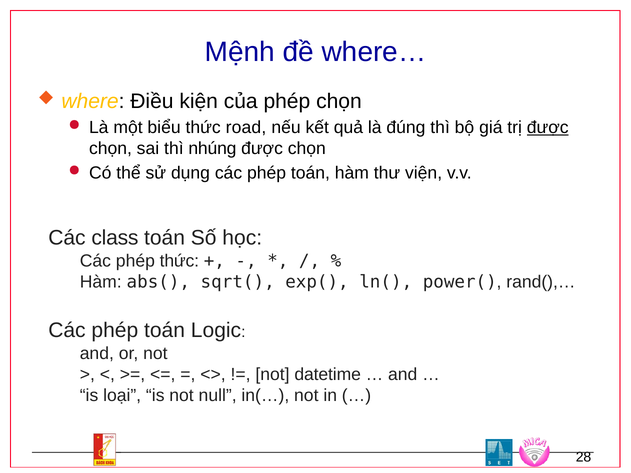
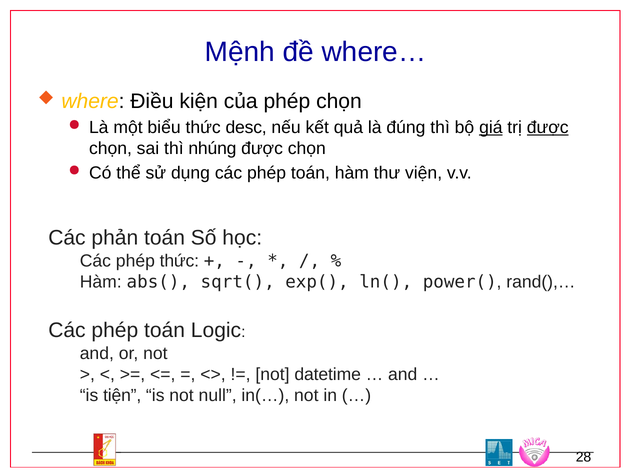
road: road -> desc (246, 128)
giá underline: none -> present (491, 128)
class: class -> phản (115, 238)
loại: loại -> tiện (122, 396)
